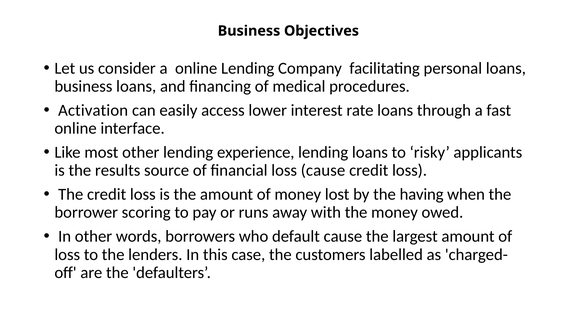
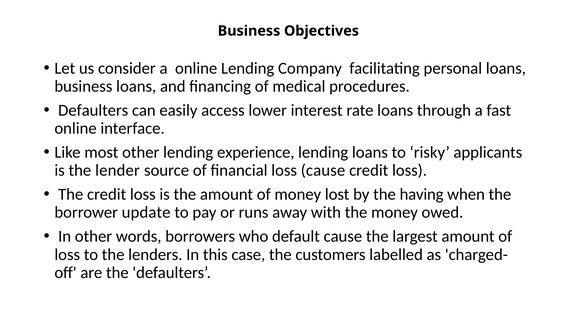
Activation: Activation -> Defaulters (93, 110)
results: results -> lender (118, 171)
scoring: scoring -> update (146, 213)
